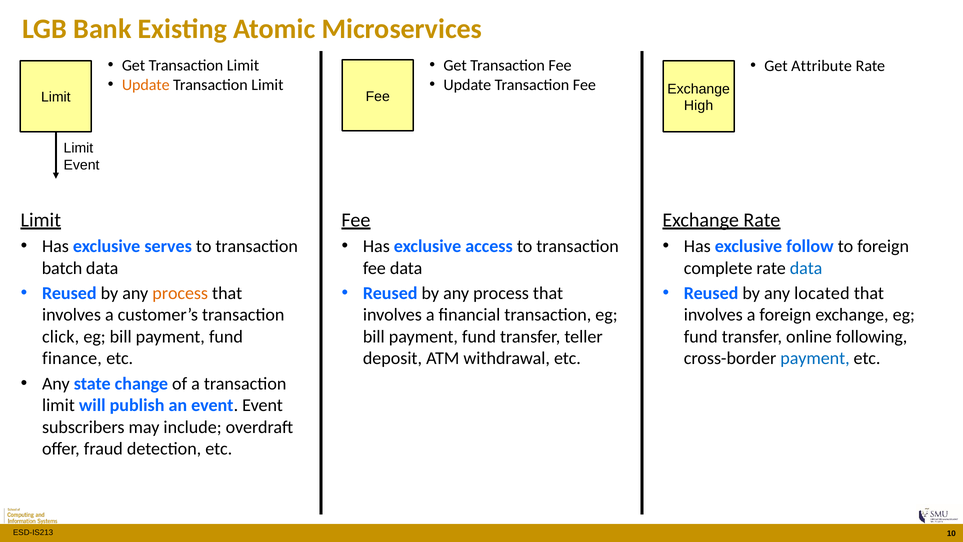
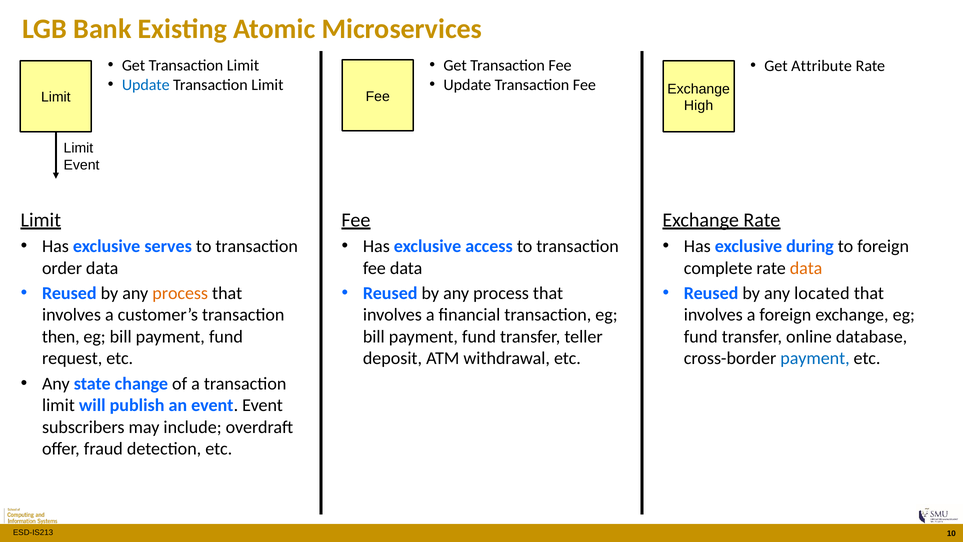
Update colour: orange -> blue (146, 85)
follow: follow -> during (810, 246)
batch: batch -> order (62, 268)
data colour: blue -> orange (806, 268)
click: click -> then (61, 337)
following: following -> database (872, 337)
finance: finance -> request (72, 358)
